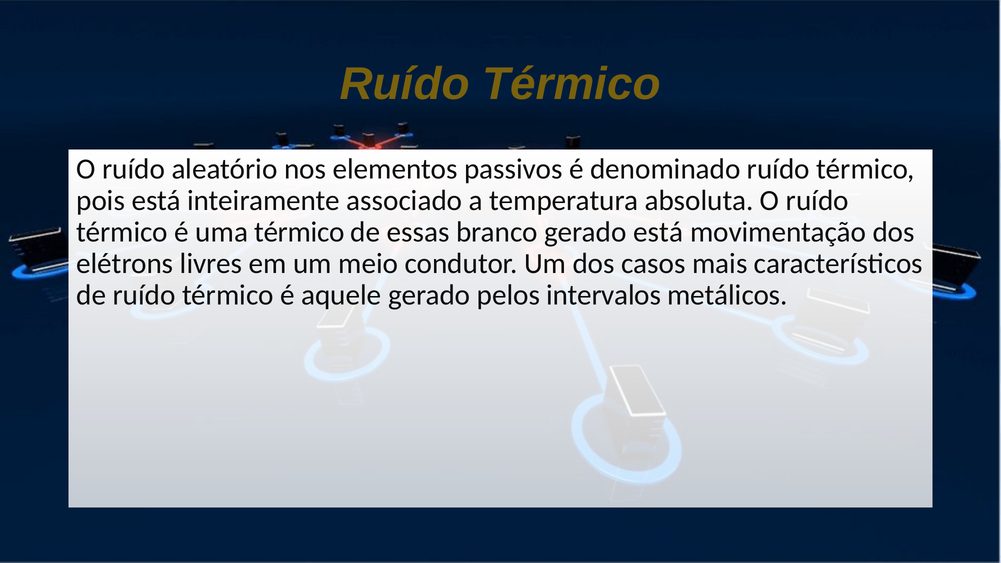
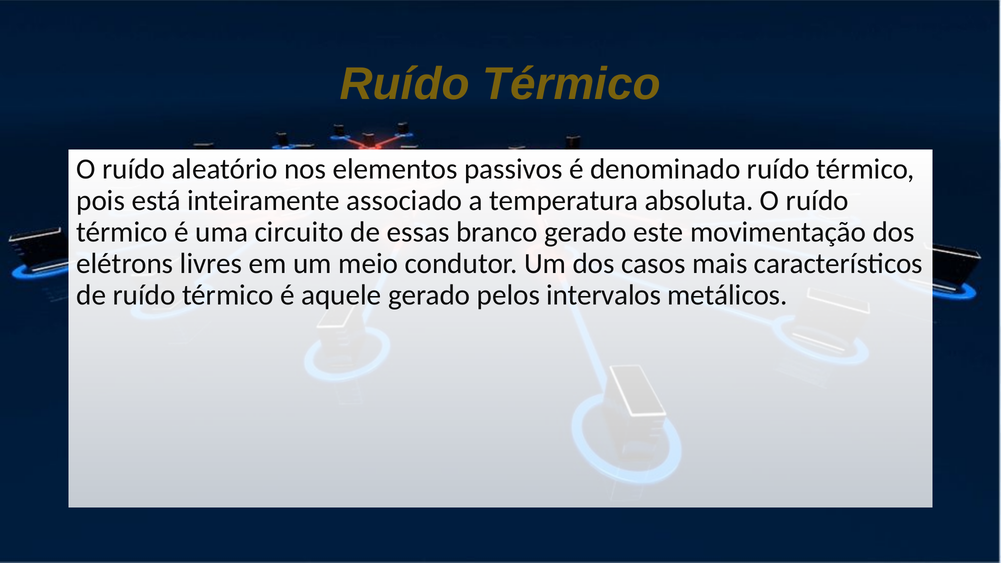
uma térmico: térmico -> circuito (299, 232)
gerado está: está -> este (658, 232)
